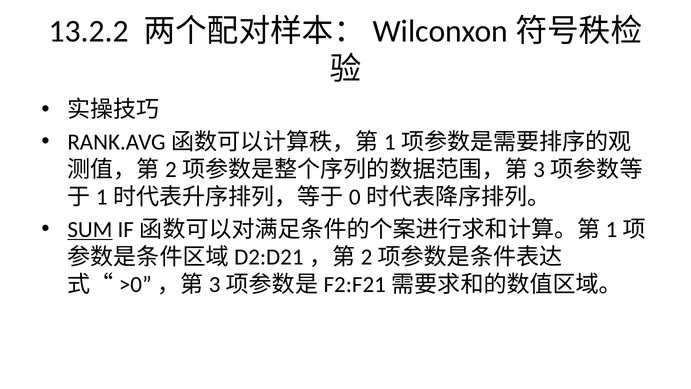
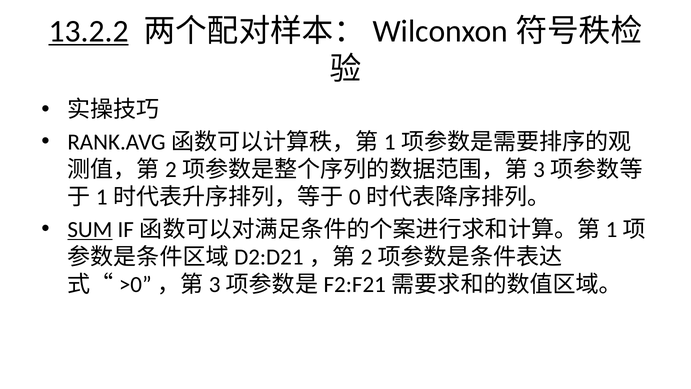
13.2.2 underline: none -> present (89, 31)
